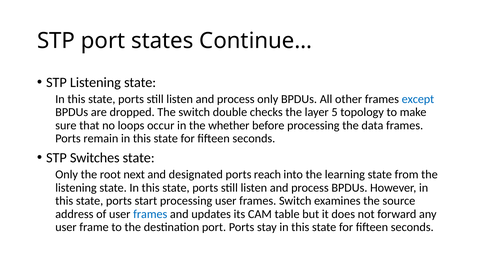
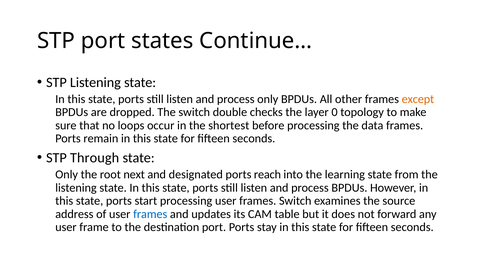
except colour: blue -> orange (418, 99)
5: 5 -> 0 (335, 112)
whether: whether -> shortest (229, 125)
Switches: Switches -> Through (95, 157)
